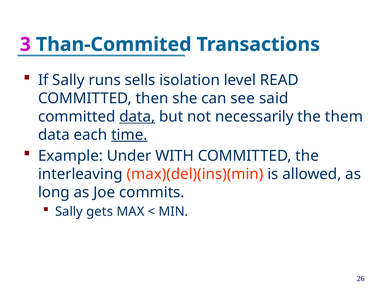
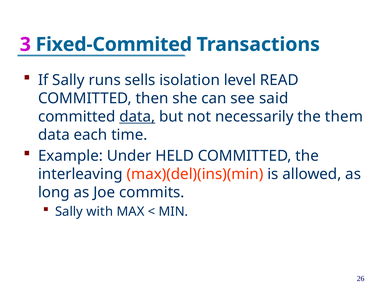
Than-Commited: Than-Commited -> Fixed-Commited (114, 45)
time underline: present -> none (129, 135)
WITH: WITH -> HELD (175, 156)
gets: gets -> with (100, 212)
